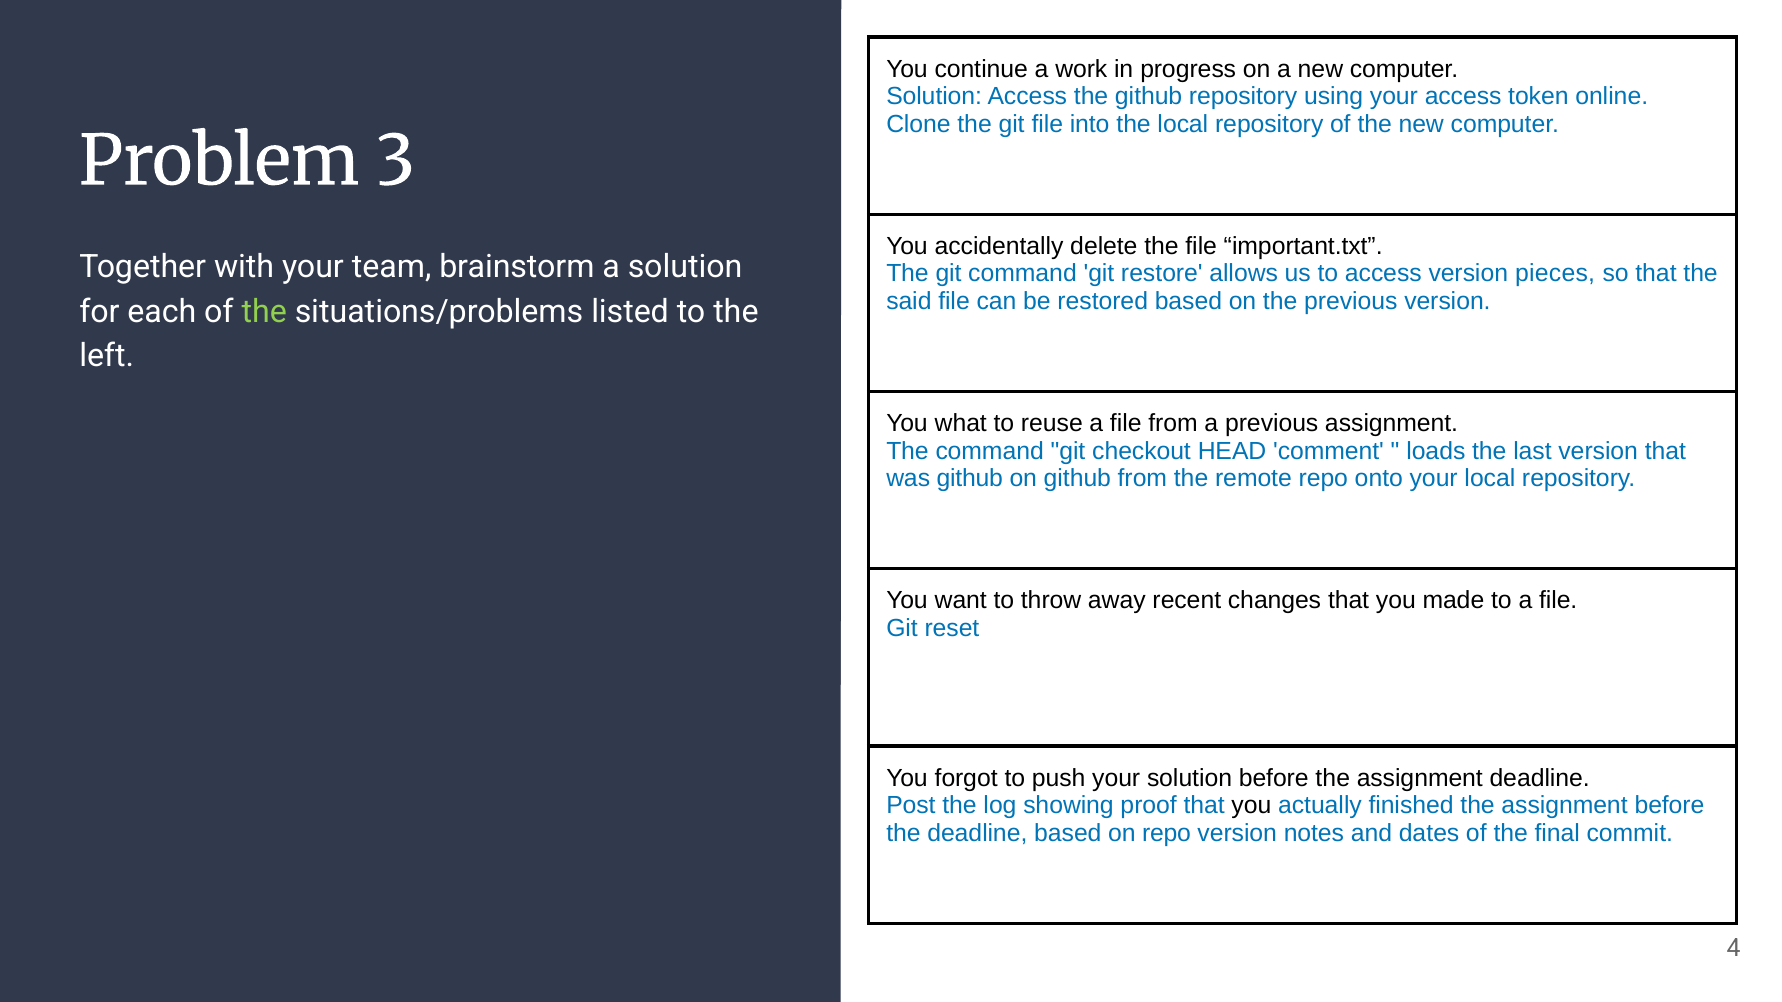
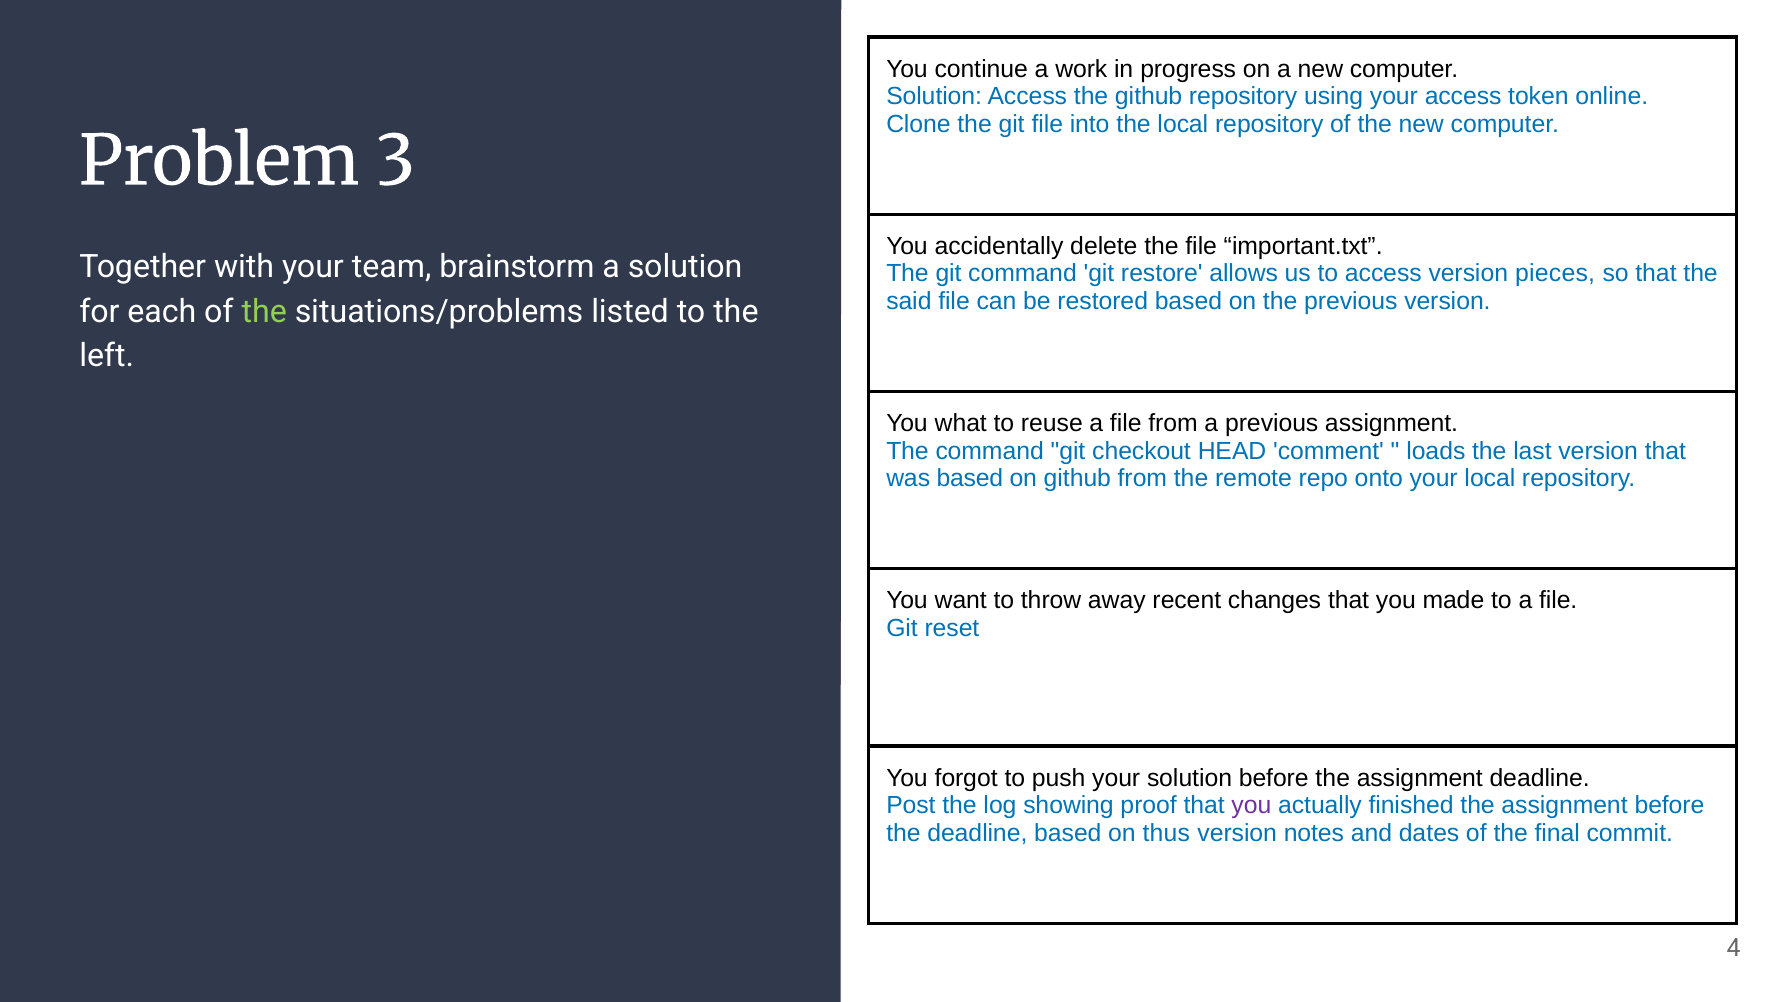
was github: github -> based (970, 479)
you colour: black -> purple (1251, 806)
on repo: repo -> thus (1166, 833)
